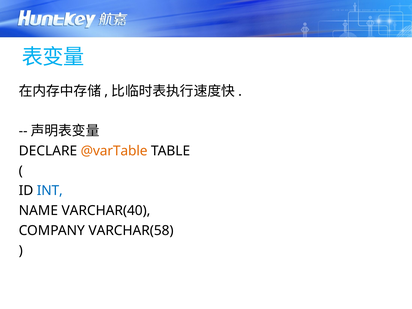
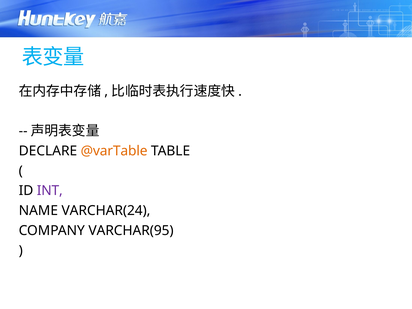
INT colour: blue -> purple (50, 191)
VARCHAR(40: VARCHAR(40 -> VARCHAR(24 (106, 211)
VARCHAR(58: VARCHAR(58 -> VARCHAR(95 (131, 231)
